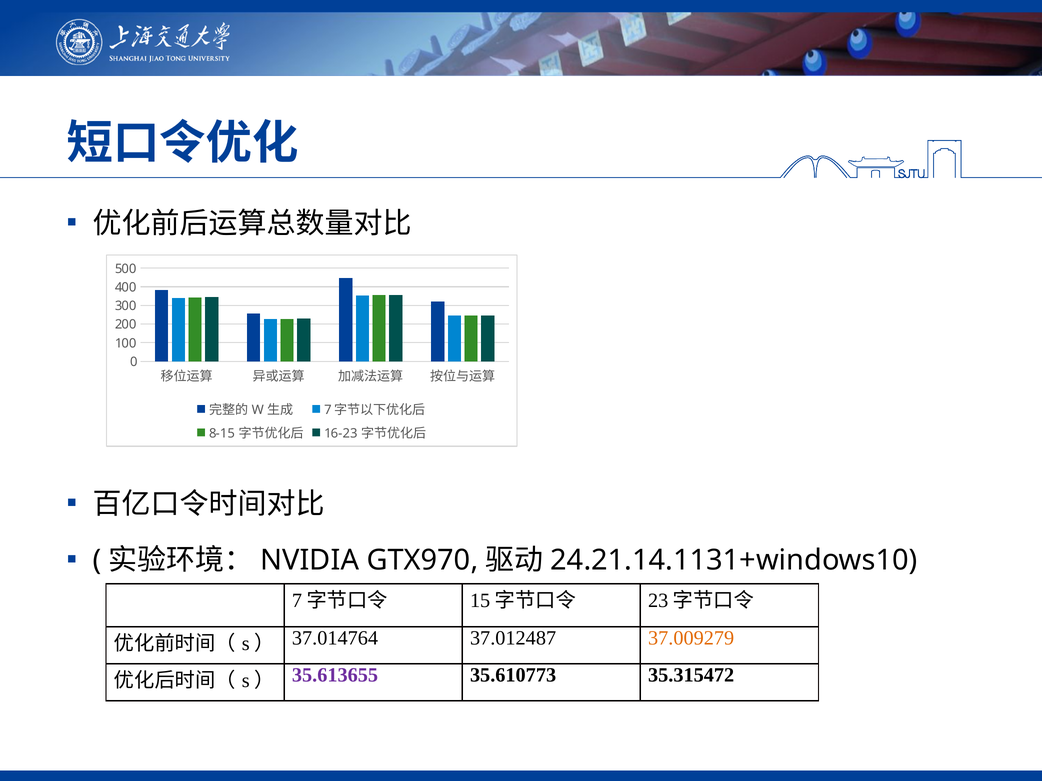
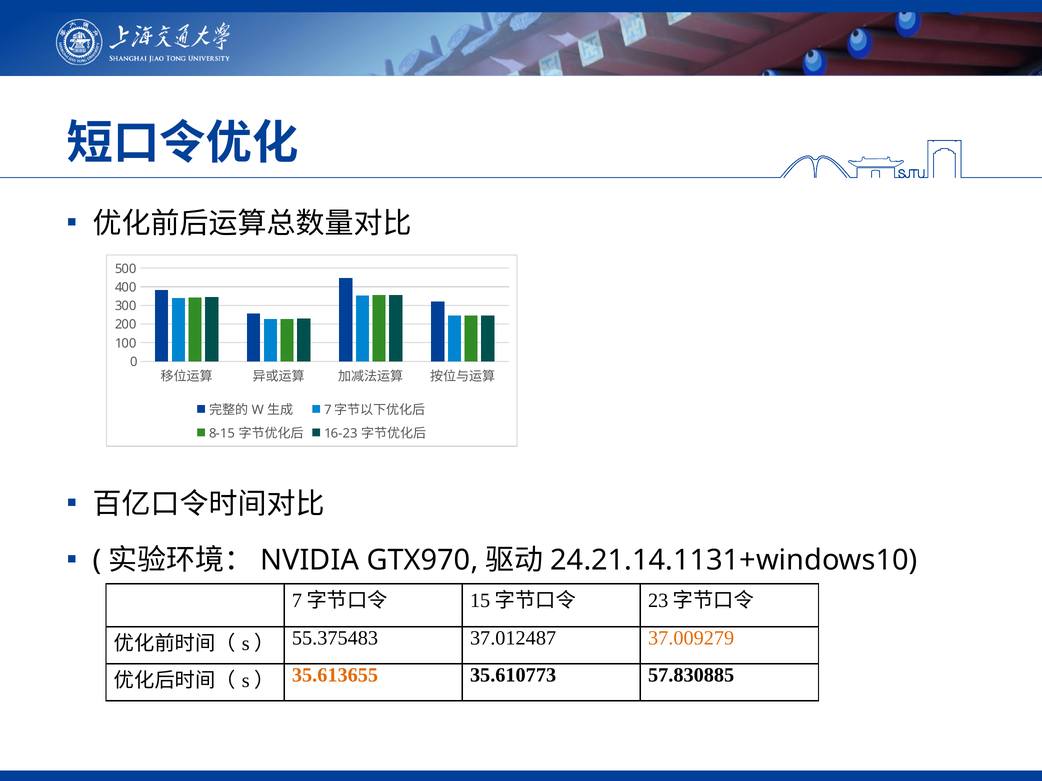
37.014764: 37.014764 -> 55.375483 (335, 638)
35.613655 colour: purple -> orange (335, 676)
35.315472: 35.315472 -> 57.830885 (691, 676)
